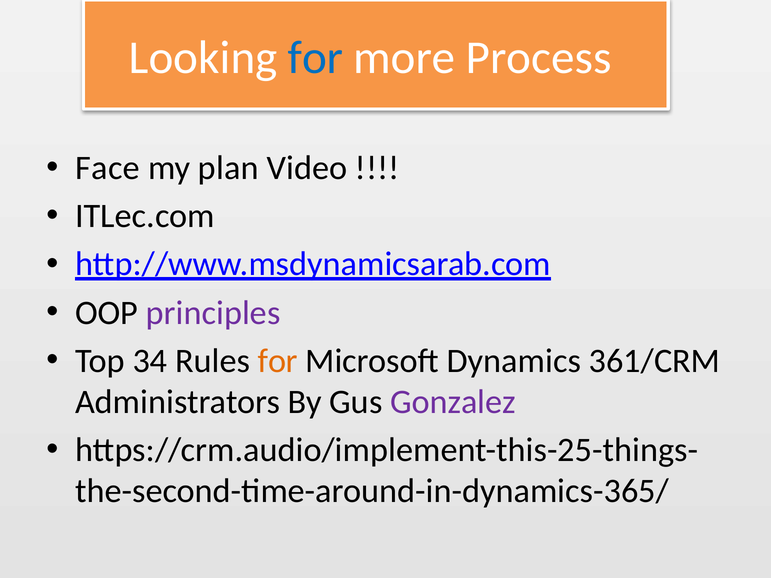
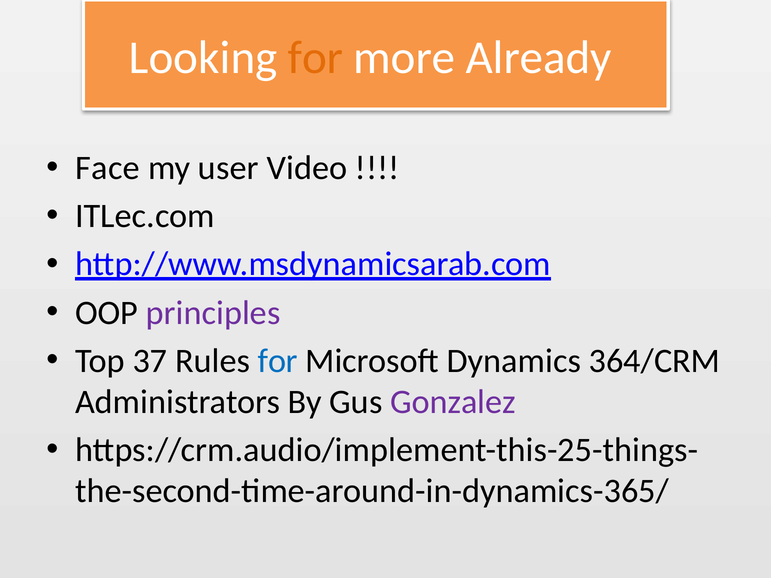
for colour: blue -> orange (315, 58)
Process: Process -> Already (539, 58)
plan: plan -> user (228, 168)
34: 34 -> 37 (150, 361)
for colour: orange -> blue (278, 361)
361/CRM: 361/CRM -> 364/CRM (654, 361)
